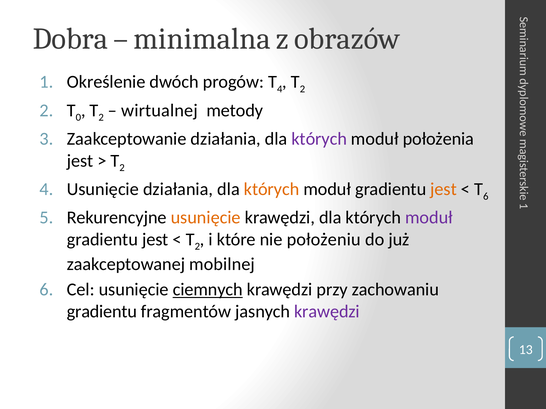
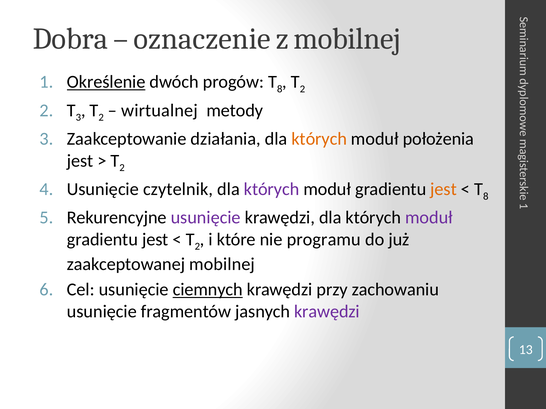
minimalna: minimalna -> oznaczenie (202, 39)
z obrazów: obrazów -> mobilnej (347, 39)
Określenie underline: none -> present (106, 82)
4: 4 -> 8 (280, 89)
0: 0 -> 3 (78, 118)
których colour: purple -> orange (319, 139)
Usunięcie działania: działania -> czytelnik (178, 189)
których colour: orange -> purple (272, 189)
6: 6 -> 8 (486, 196)
usunięcie colour: orange -> purple (206, 218)
położeniu: położeniu -> programu (324, 240)
gradientu: gradientu -> usunięcie (102, 312)
